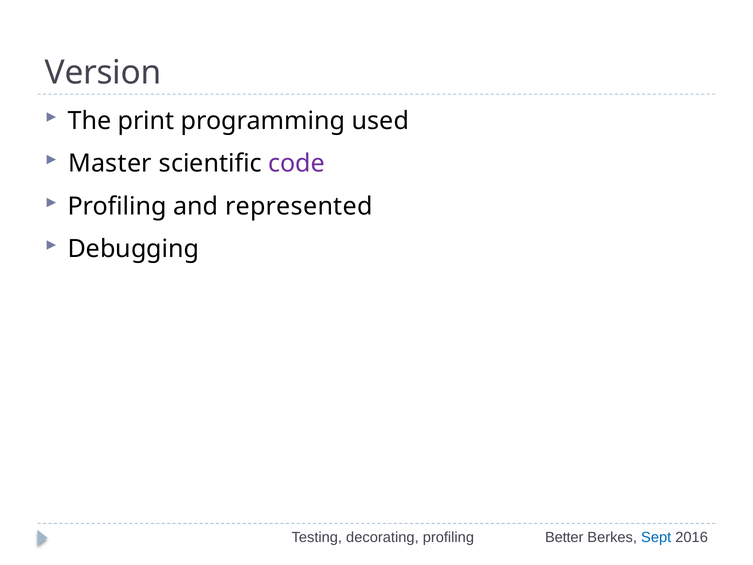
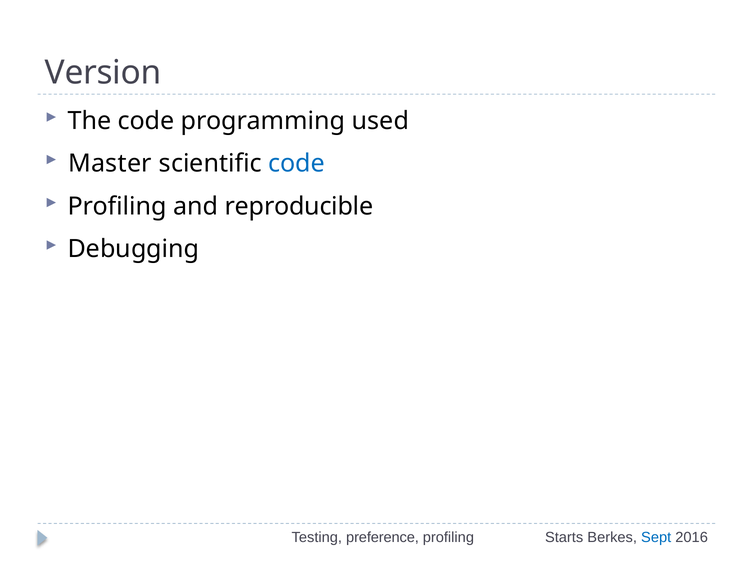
The print: print -> code (146, 121)
code colour: purple -> blue (297, 164)
represented: represented -> reproducible (299, 206)
decorating: decorating -> preference (382, 537)
Better: Better -> Starts (564, 537)
